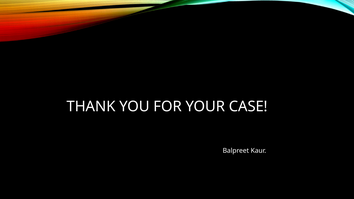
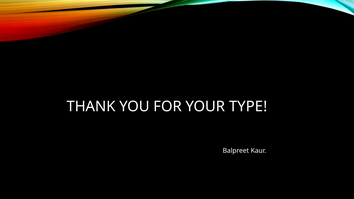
CASE: CASE -> TYPE (248, 107)
